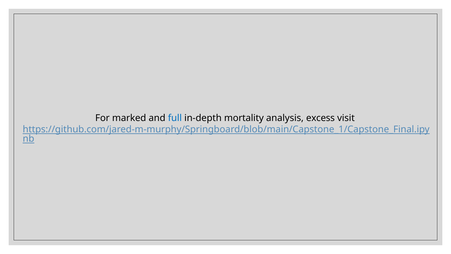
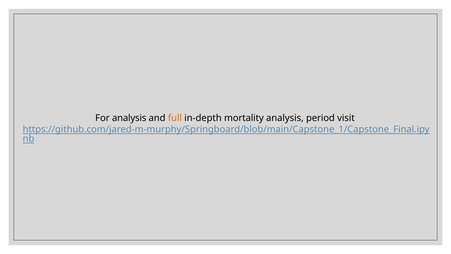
For marked: marked -> analysis (129, 118)
full colour: blue -> orange (175, 118)
excess: excess -> period (320, 118)
